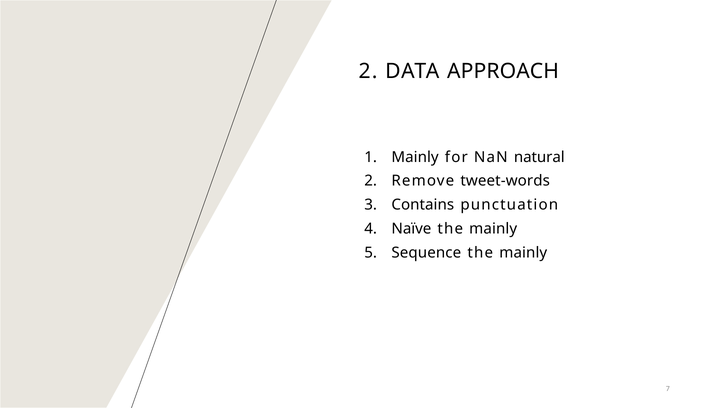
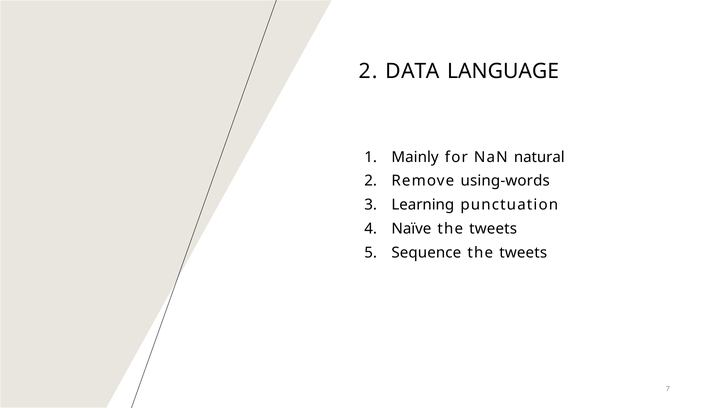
APPROACH: APPROACH -> LANGUAGE (503, 71)
tweet-words: tweet-words -> using-words (505, 181)
Contains: Contains -> Learning (423, 205)
mainly: mainly -> tweets (493, 229)
mainly: mainly -> tweets (523, 252)
